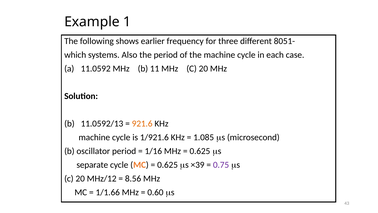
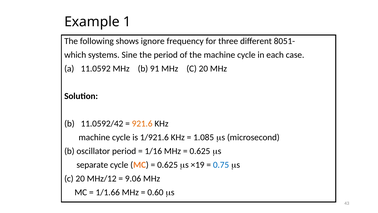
earlier: earlier -> ignore (153, 41)
Also: Also -> Sine (129, 55)
11: 11 -> 91 (155, 69)
11.0592/13: 11.0592/13 -> 11.0592/42 (102, 123)
×39: ×39 -> ×19 (198, 165)
0.75 colour: purple -> blue (221, 165)
8.56: 8.56 -> 9.06 (133, 178)
